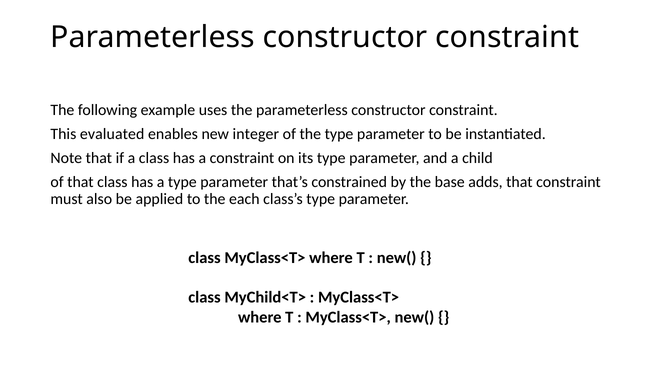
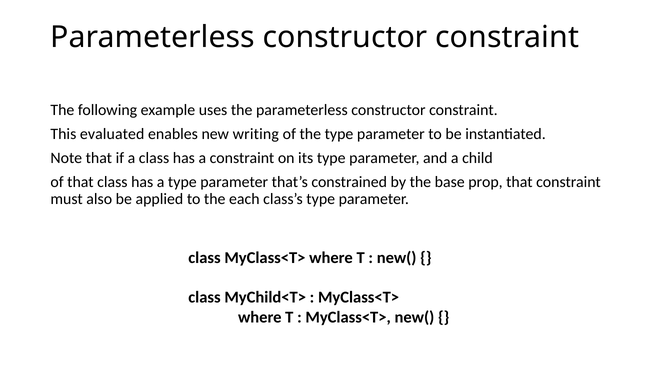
integer: integer -> writing (256, 134)
adds: adds -> prop (485, 182)
